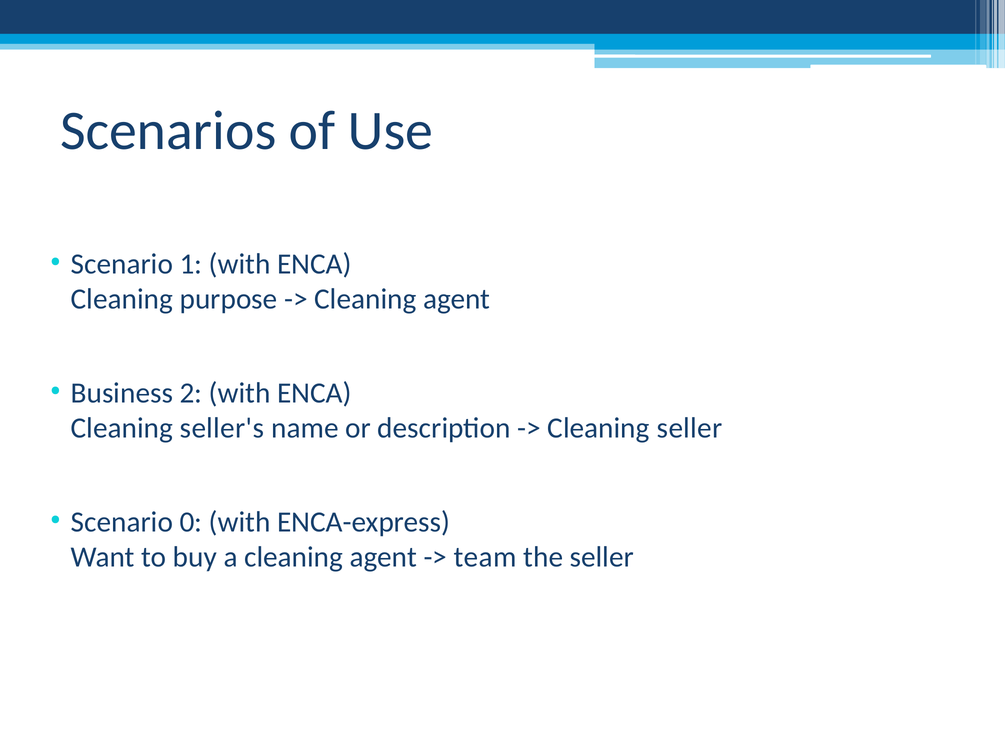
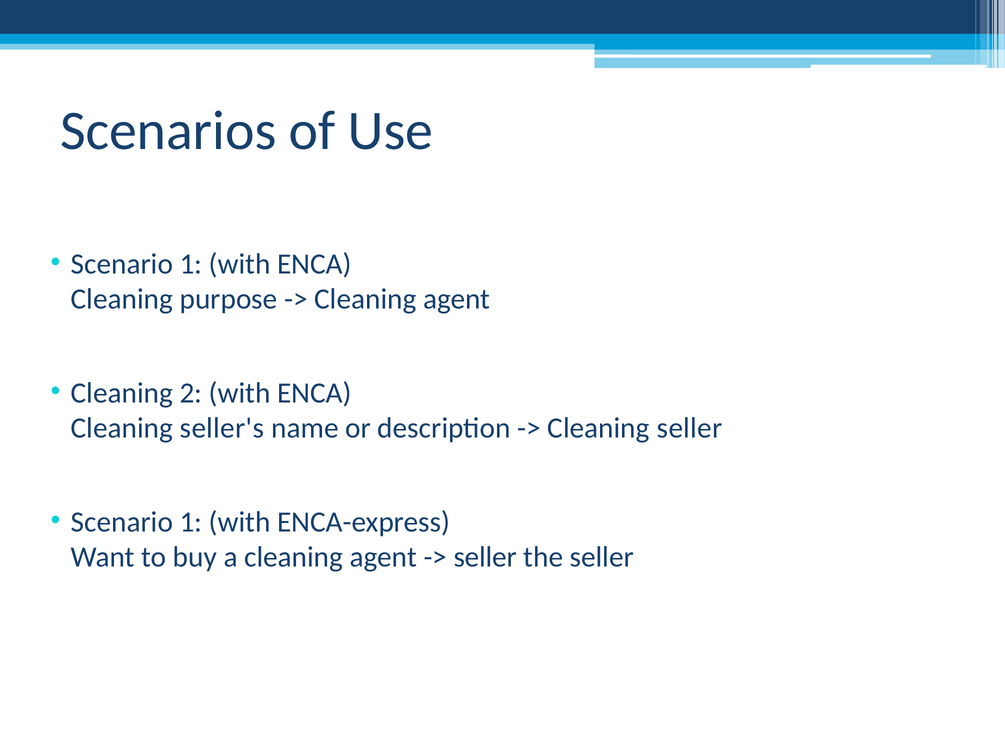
Business: Business -> Cleaning (122, 393)
0: 0 -> 1 (191, 522)
team: team -> seller (485, 557)
